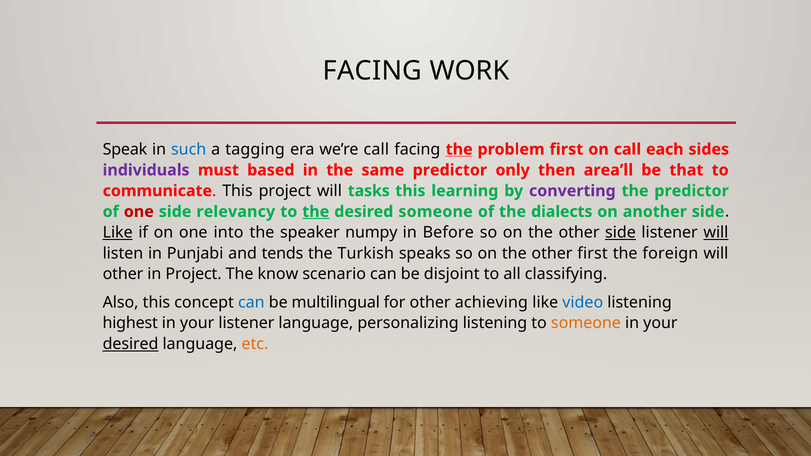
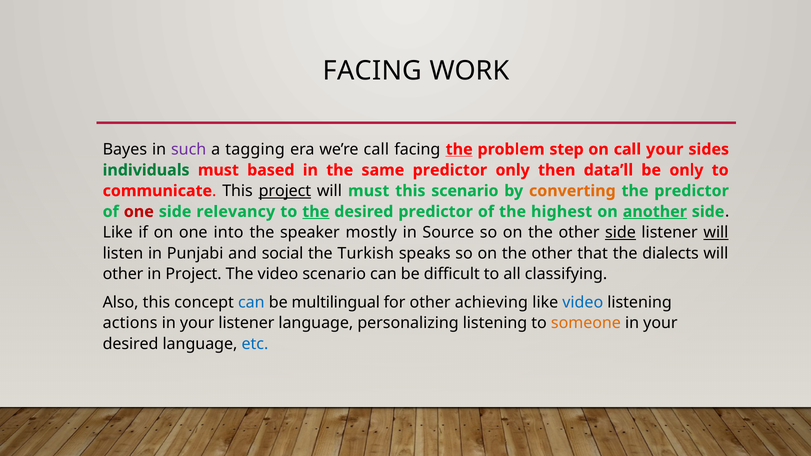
Speak: Speak -> Bayes (125, 149)
such colour: blue -> purple (189, 149)
problem first: first -> step (567, 149)
call each: each -> your (665, 149)
individuals colour: purple -> green (146, 170)
area’ll: area’ll -> data’ll (608, 170)
be that: that -> only (686, 170)
project underline: none -> present (285, 191)
will tasks: tasks -> must (369, 191)
this learning: learning -> scenario (465, 191)
converting colour: purple -> orange (572, 191)
desired someone: someone -> predictor (436, 212)
dialects: dialects -> highest (562, 212)
another underline: none -> present (655, 212)
Like underline: present -> none (118, 233)
numpy: numpy -> mostly (371, 233)
Before: Before -> Source (448, 233)
tends: tends -> social (283, 253)
other first: first -> that (593, 253)
foreign: foreign -> dialects (671, 253)
The know: know -> video (278, 274)
disjoint: disjoint -> difficult (452, 274)
highest: highest -> actions (130, 323)
desired underline: present -> none (131, 344)
etc colour: orange -> blue (255, 344)
